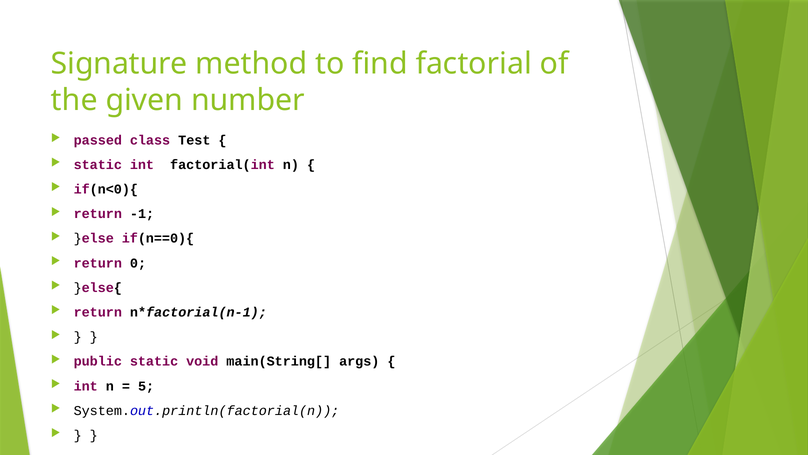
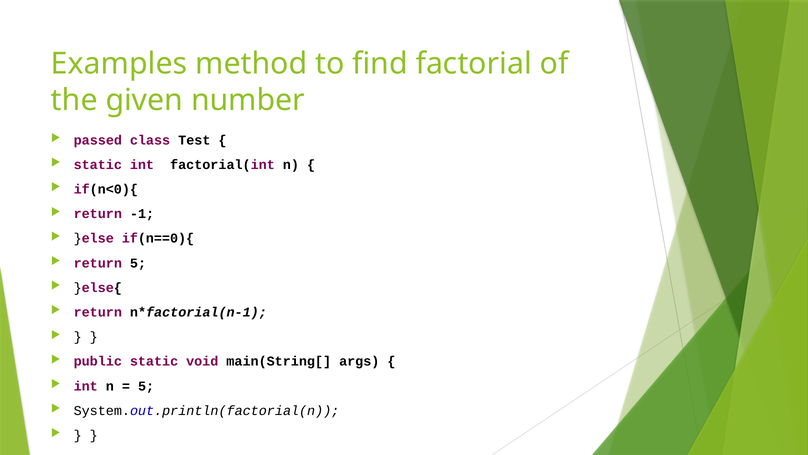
Signature: Signature -> Examples (119, 64)
return 0: 0 -> 5 (138, 263)
